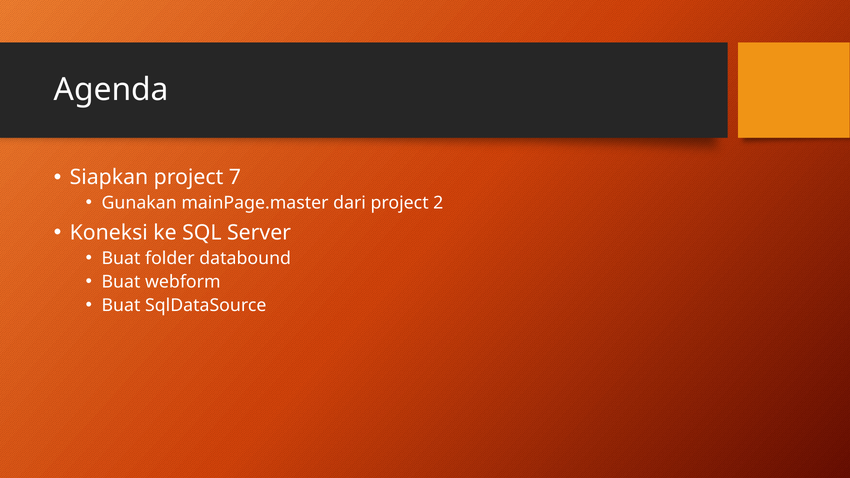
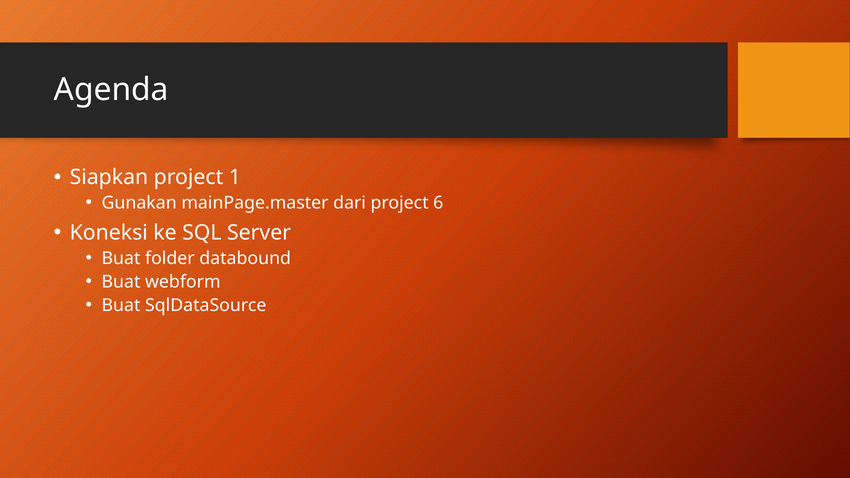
7: 7 -> 1 (235, 177)
2: 2 -> 6 (438, 203)
